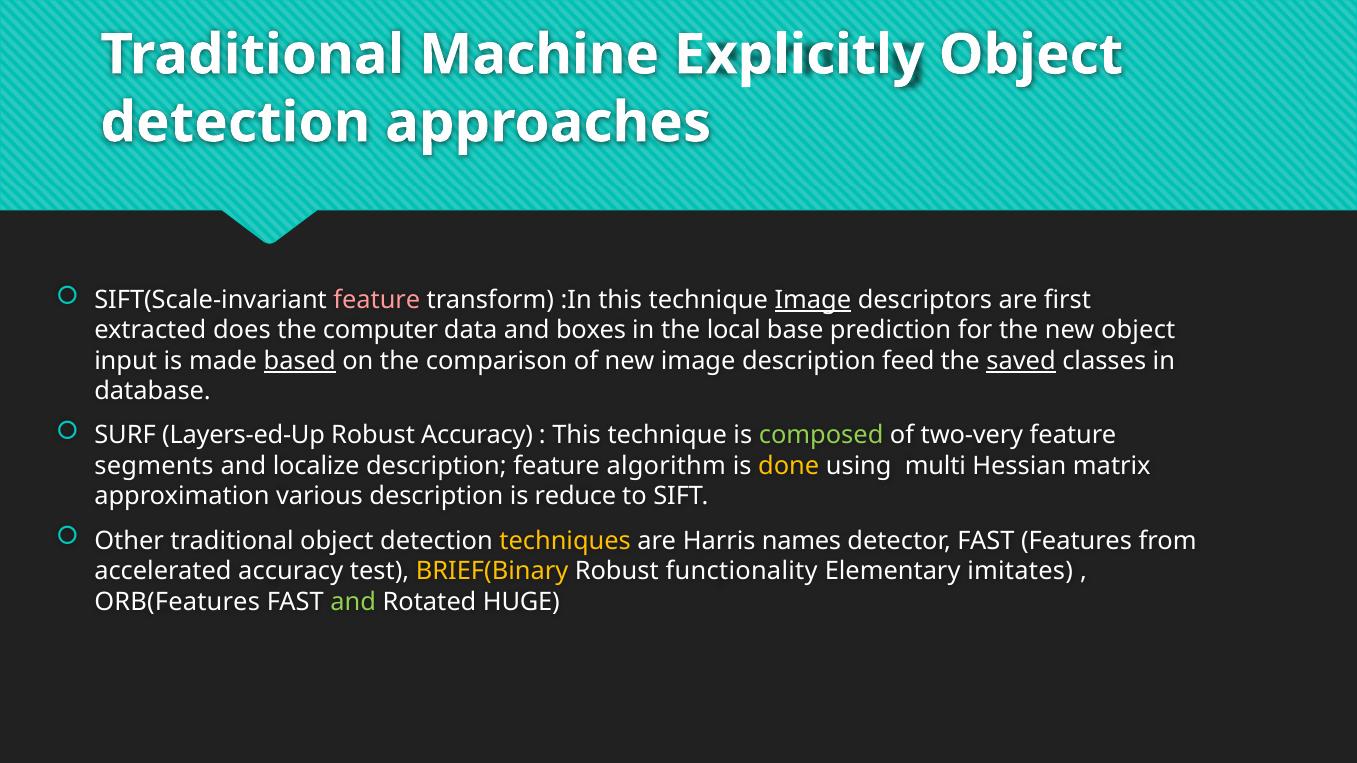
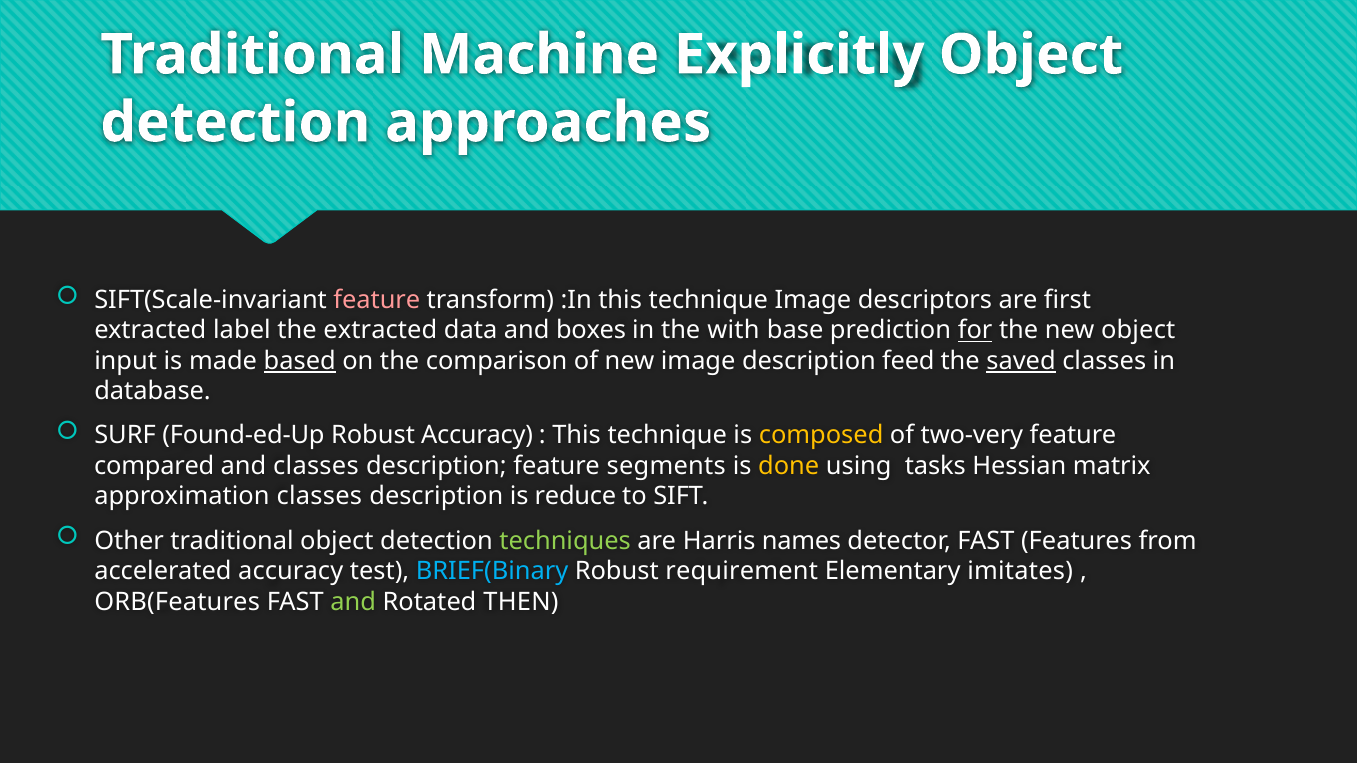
Image underline: present -> none (813, 300)
does: does -> label (242, 331)
the computer: computer -> extracted (380, 331)
local: local -> with (733, 331)
for underline: none -> present (975, 331)
Layers-ed-Up: Layers-ed-Up -> Found-ed-Up (244, 436)
composed colour: light green -> yellow (821, 436)
segments: segments -> compared (154, 466)
and localize: localize -> classes (316, 466)
algorithm: algorithm -> segments (666, 466)
multi: multi -> tasks (935, 466)
approximation various: various -> classes (319, 497)
techniques colour: yellow -> light green (565, 541)
BRIEF(Binary colour: yellow -> light blue (492, 571)
functionality: functionality -> requirement (742, 571)
HUGE: HUGE -> THEN (521, 602)
